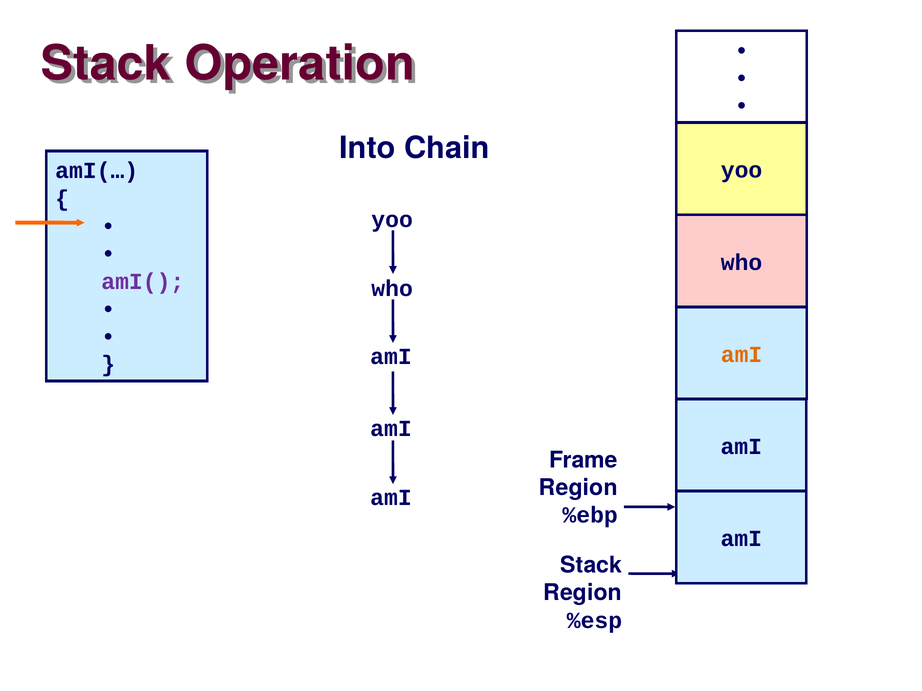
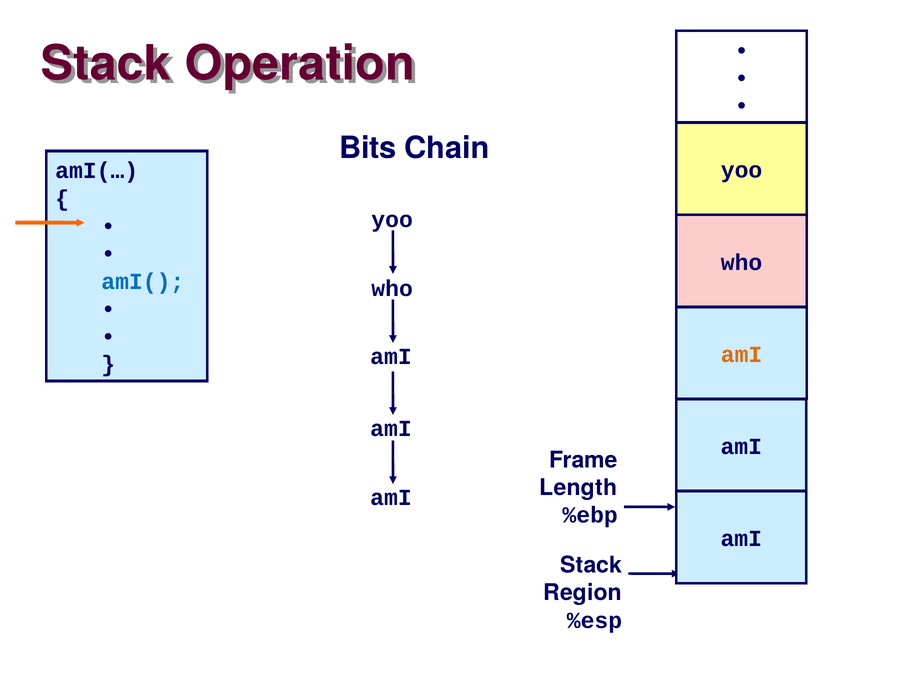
Into: Into -> Bits (368, 148)
amI( colour: purple -> blue (143, 282)
Region: Region -> Length (578, 488)
